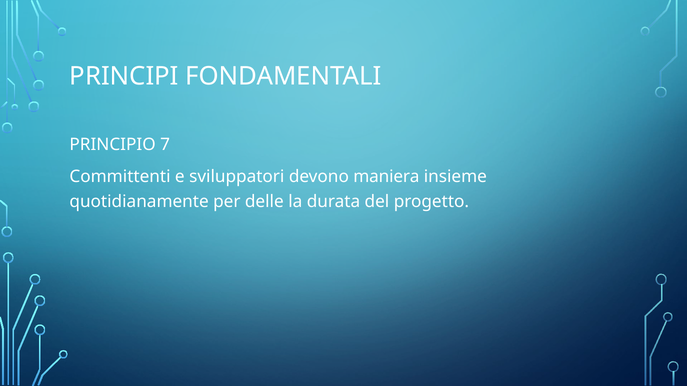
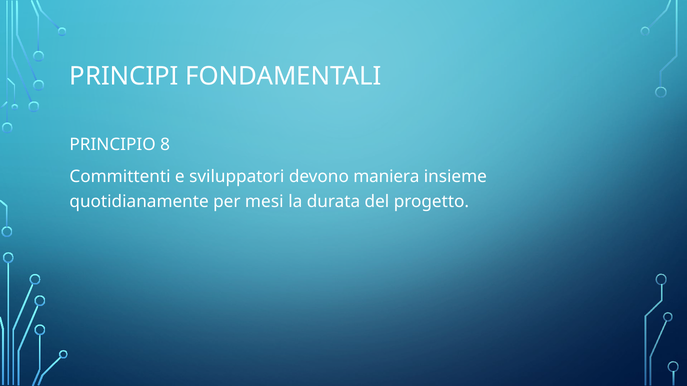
7: 7 -> 8 (165, 145)
delle: delle -> mesi (264, 202)
